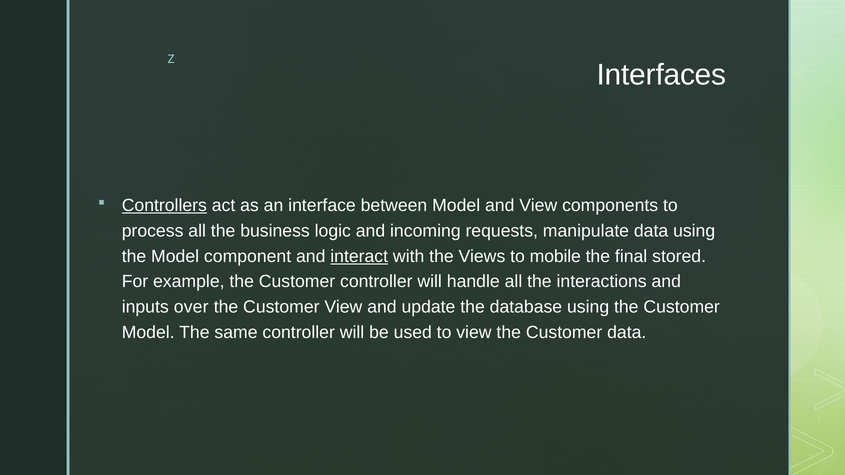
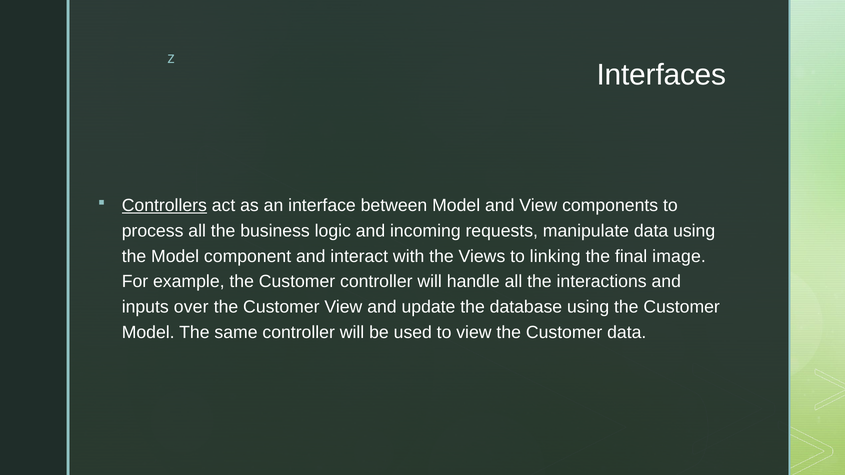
interact underline: present -> none (359, 256)
mobile: mobile -> linking (555, 256)
stored: stored -> image (679, 256)
